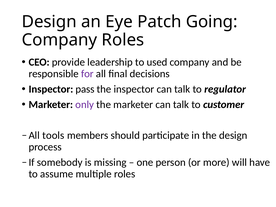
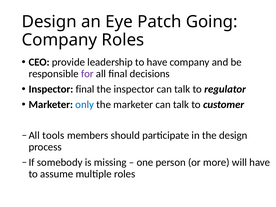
to used: used -> have (157, 62)
Inspector pass: pass -> final (85, 89)
only colour: purple -> blue (85, 105)
